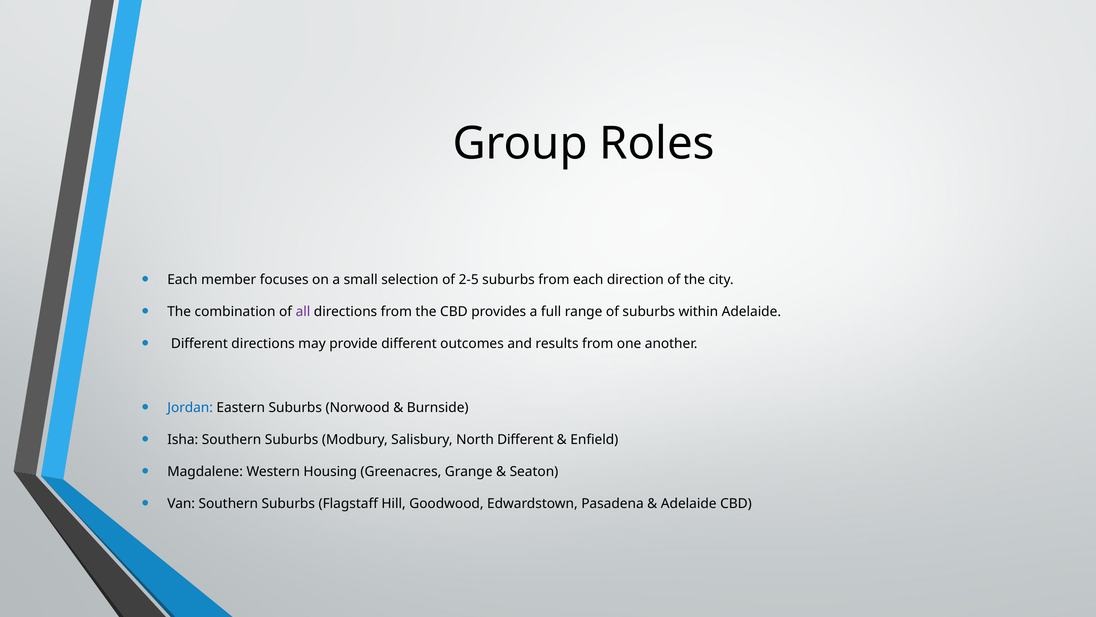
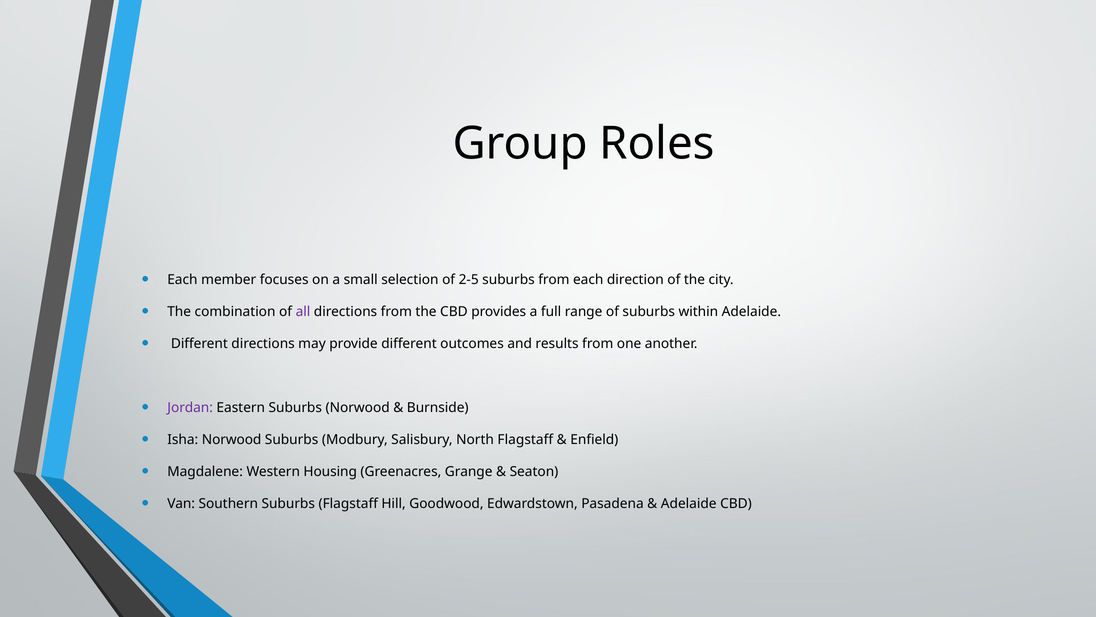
Jordan colour: blue -> purple (190, 407)
Isha Southern: Southern -> Norwood (232, 439)
North Different: Different -> Flagstaff (525, 439)
